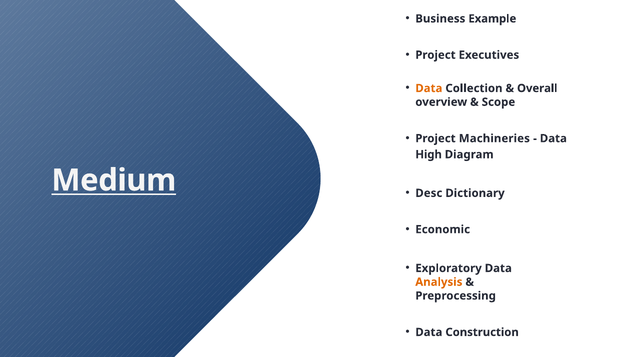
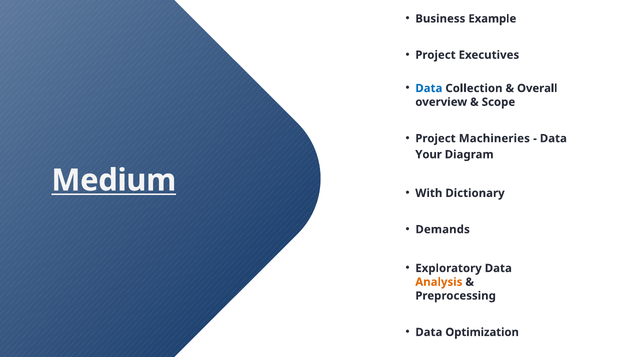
Data colour: orange -> blue (429, 88)
High: High -> Your (429, 155)
Desc: Desc -> With (429, 193)
Economic: Economic -> Demands (443, 230)
Construction: Construction -> Optimization (482, 332)
